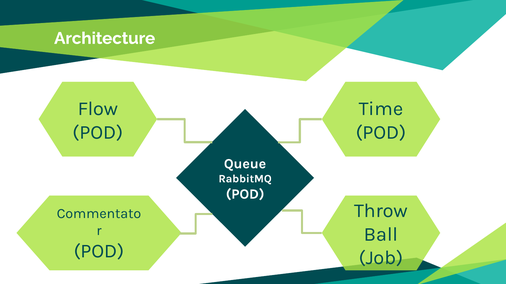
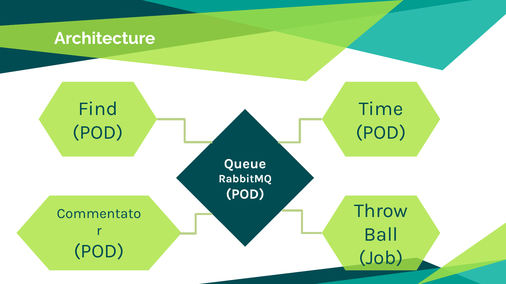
Flow: Flow -> Find (98, 109)
